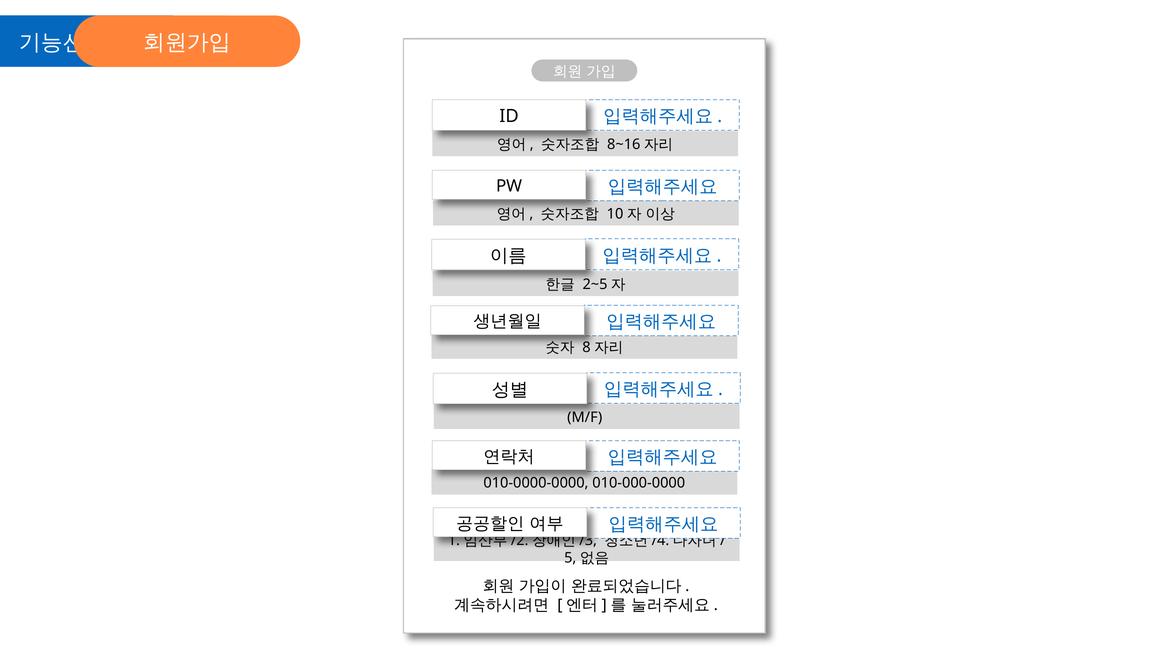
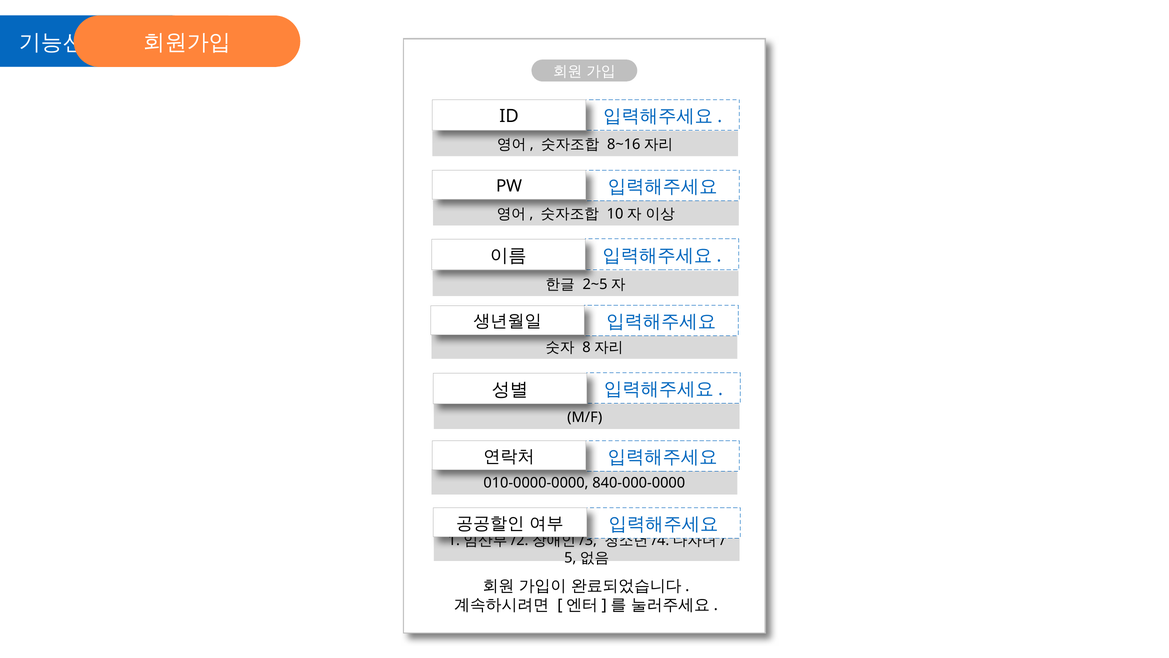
010-000-0000: 010-000-0000 -> 840-000-0000 (639, 483)
